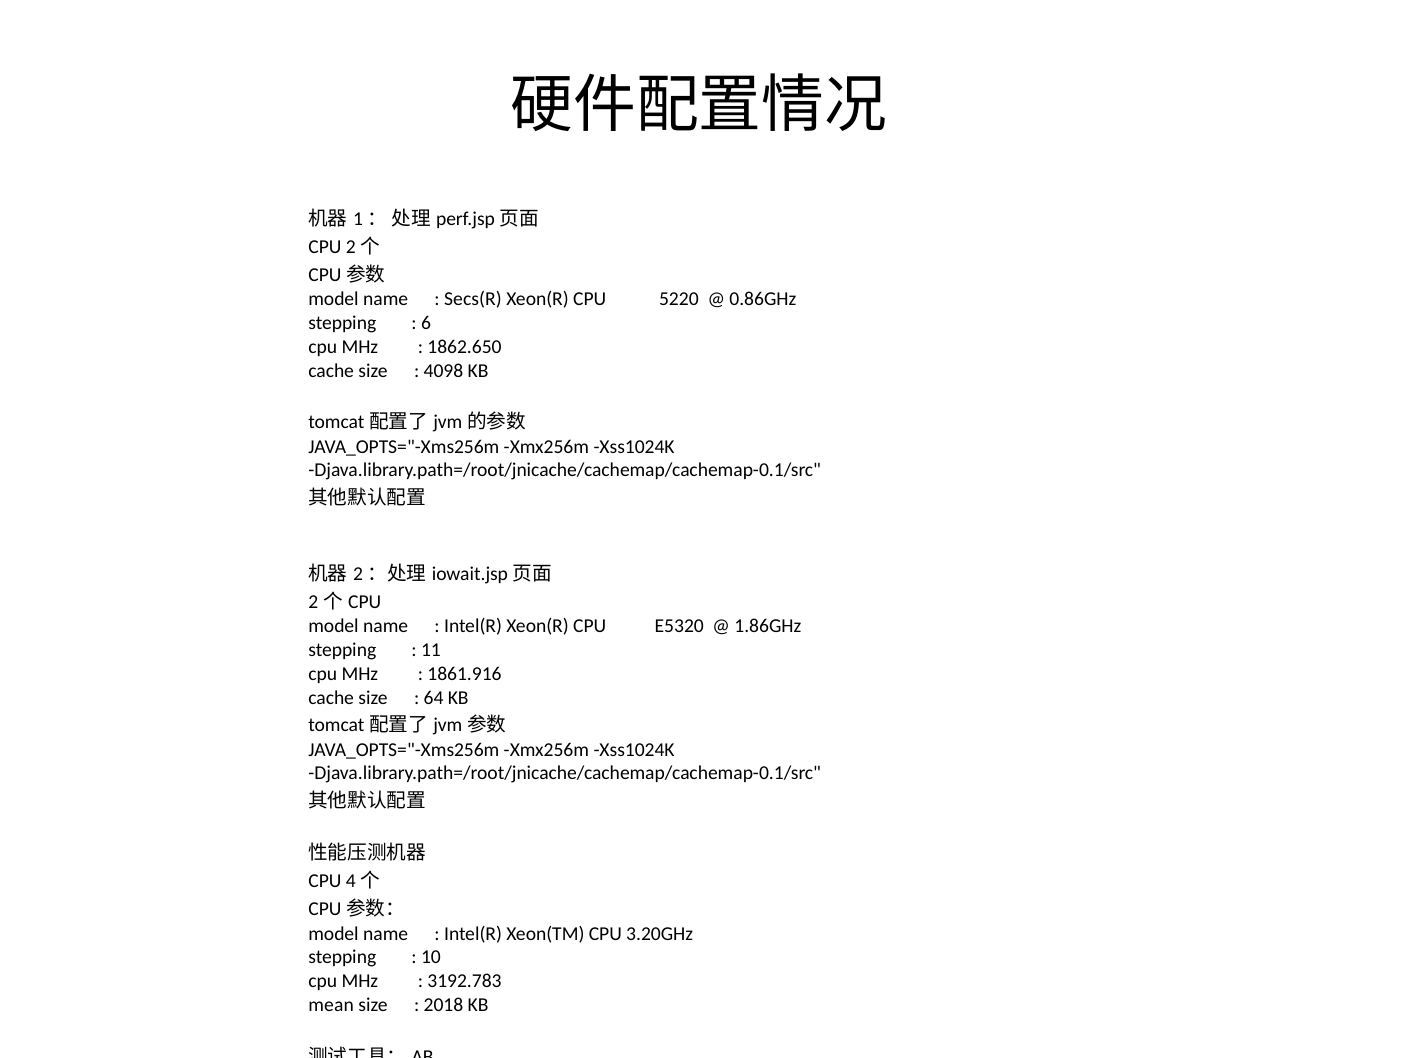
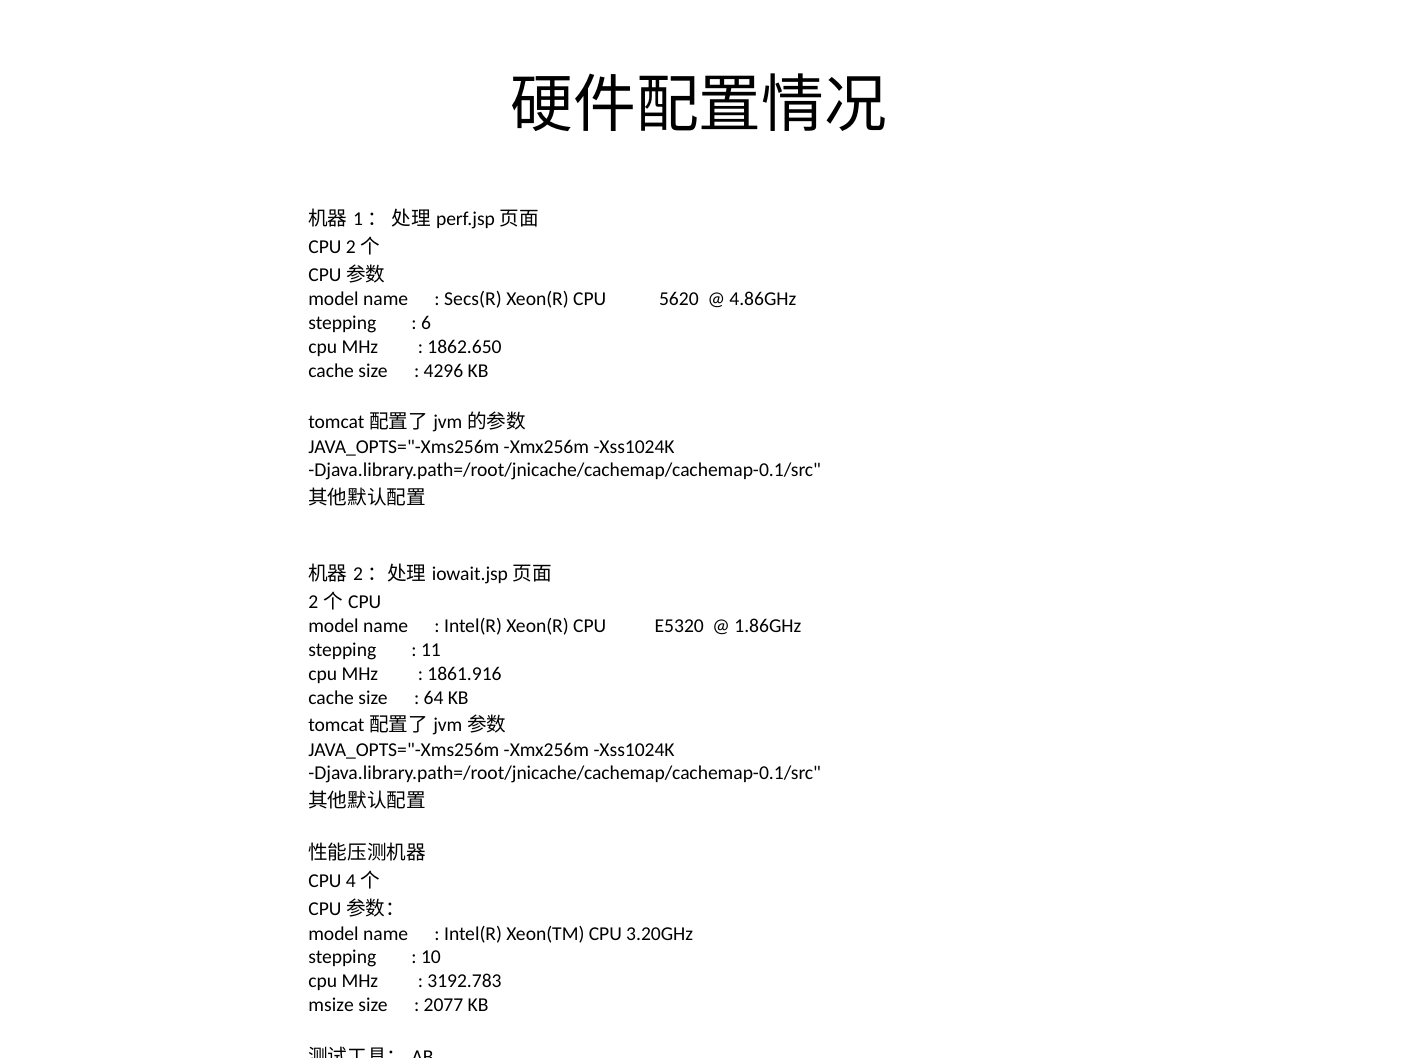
5220: 5220 -> 5620 (679, 300)
0.86GHz: 0.86GHz -> 4.86GHz (763, 300)
4098: 4098 -> 4296 (443, 371)
mean: mean -> msize (331, 1005)
2018: 2018 -> 2077 (443, 1005)
